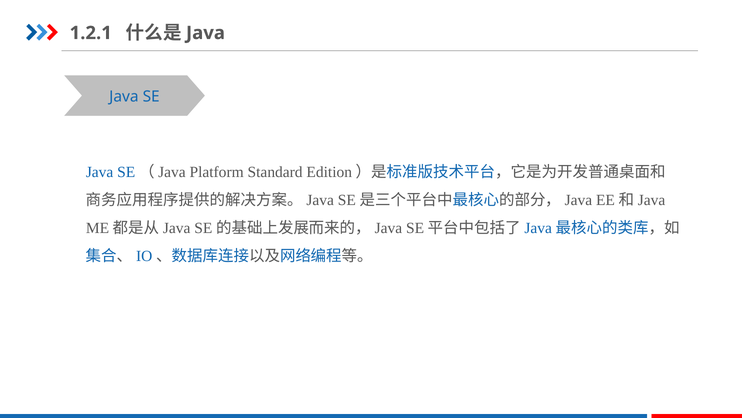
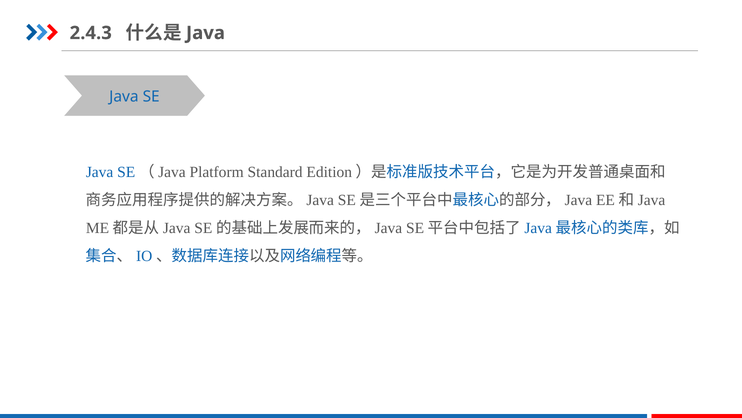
1.2.1: 1.2.1 -> 2.4.3 (91, 33)
